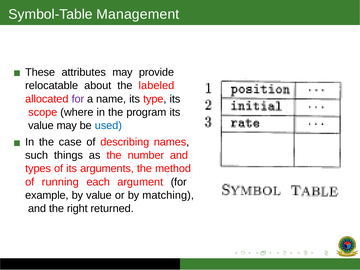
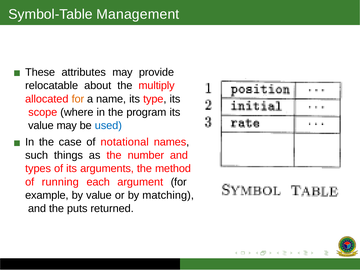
labeled: labeled -> multiply (157, 86)
for colour: purple -> orange (78, 99)
describing: describing -> notational (125, 142)
right: right -> puts (77, 209)
